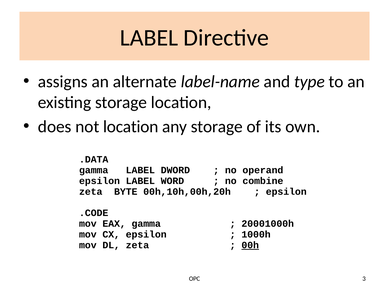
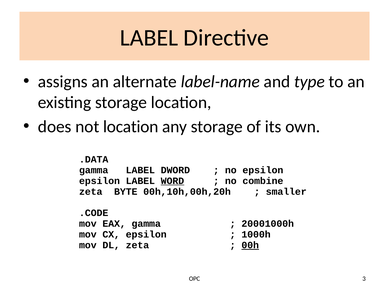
no operand: operand -> epsilon (263, 170)
WORD underline: none -> present (172, 181)
epsilon: epsilon -> smaller (286, 191)
